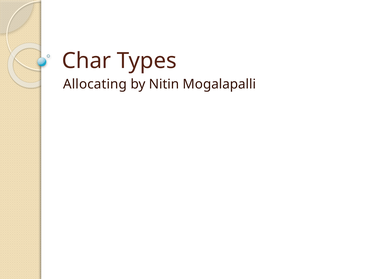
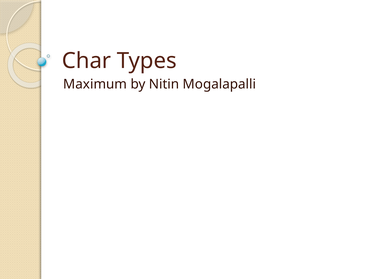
Allocating: Allocating -> Maximum (95, 84)
